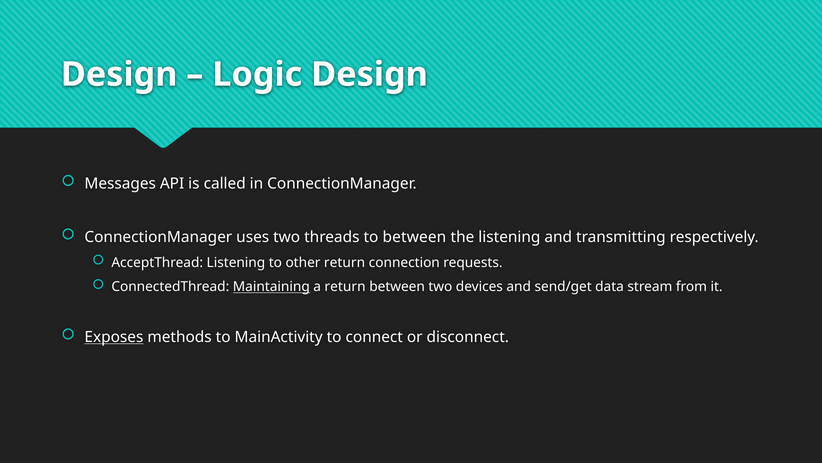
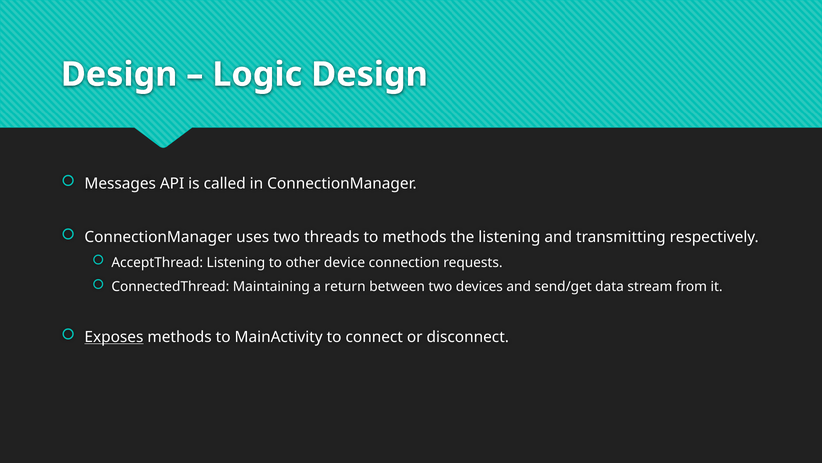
to between: between -> methods (415, 237)
other return: return -> device (345, 262)
Maintaining underline: present -> none (271, 287)
